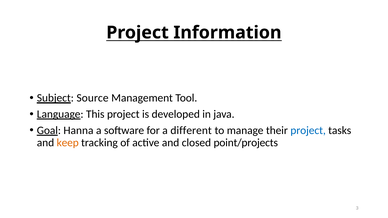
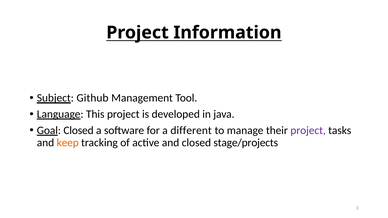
Source: Source -> Github (93, 98)
Goal Hanna: Hanna -> Closed (79, 131)
project colour: blue -> purple (308, 131)
point/projects: point/projects -> stage/projects (246, 143)
